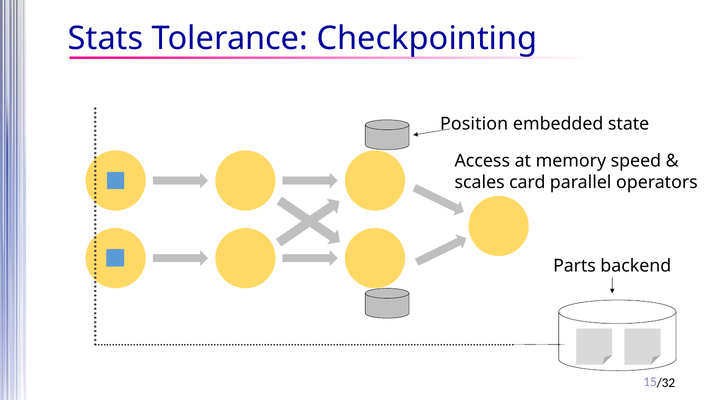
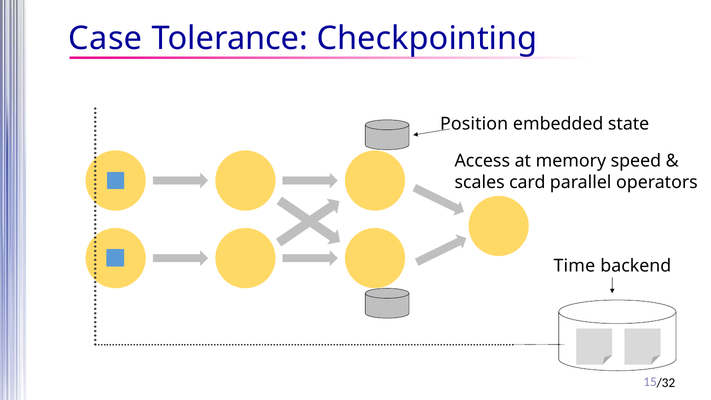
Stats: Stats -> Case (105, 38)
Parts: Parts -> Time (574, 266)
